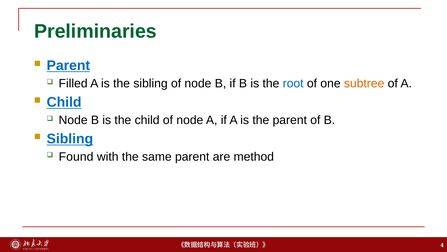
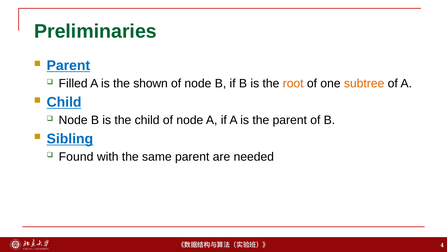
the sibling: sibling -> shown (151, 83)
root colour: blue -> orange (293, 83)
method: method -> needed (254, 156)
